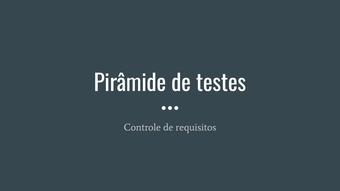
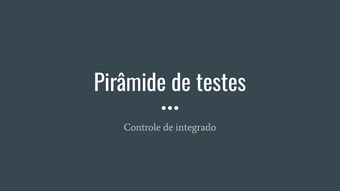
requisitos: requisitos -> integrado (196, 128)
